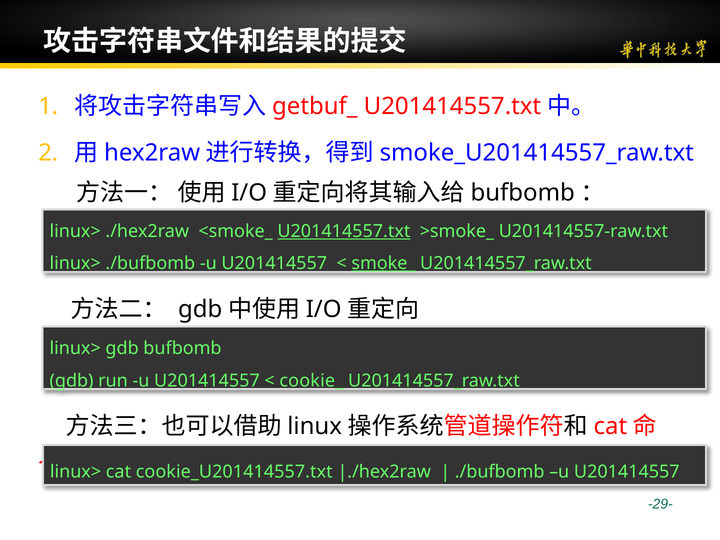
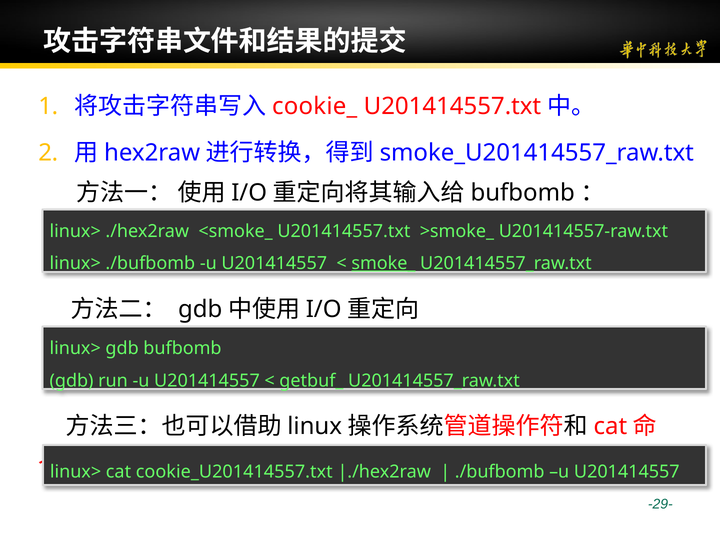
getbuf_: getbuf_ -> cookie_ (315, 106)
U201414557.txt underline: present -> none (344, 231)
cookie_: cookie_ -> getbuf_ (311, 381)
